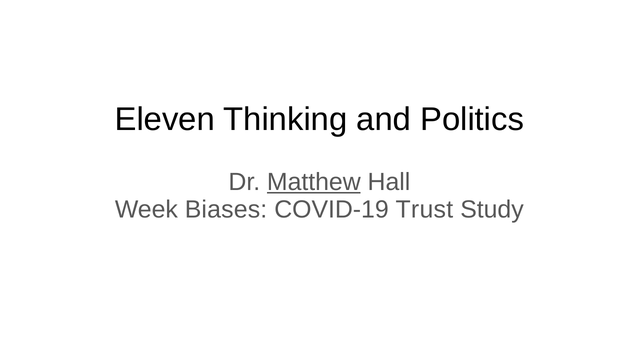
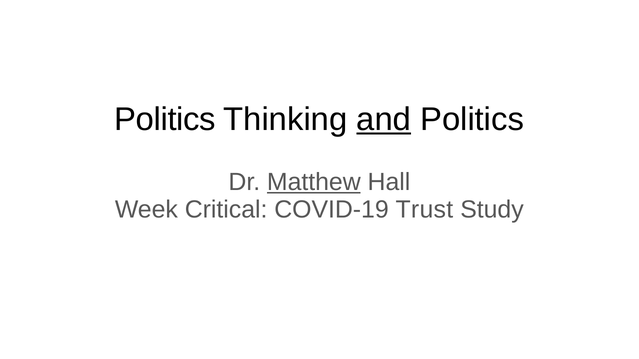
Eleven: Eleven -> Politics (165, 120)
and underline: none -> present (384, 120)
Biases: Biases -> Critical (226, 210)
